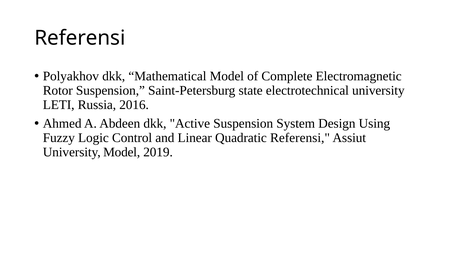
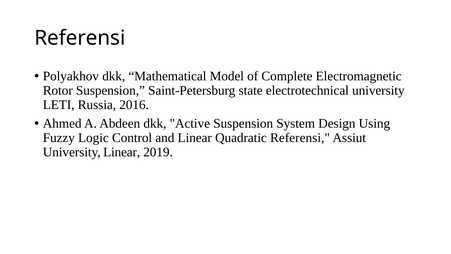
University Model: Model -> Linear (122, 152)
